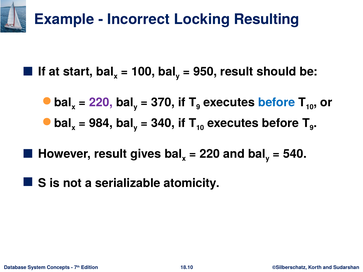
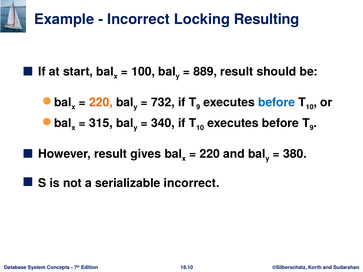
950: 950 -> 889 (205, 72)
220 colour: purple -> orange (101, 103)
370: 370 -> 732 (163, 103)
984: 984 -> 315 (101, 123)
540: 540 -> 380 (295, 154)
serializable atomicity: atomicity -> incorrect (192, 183)
